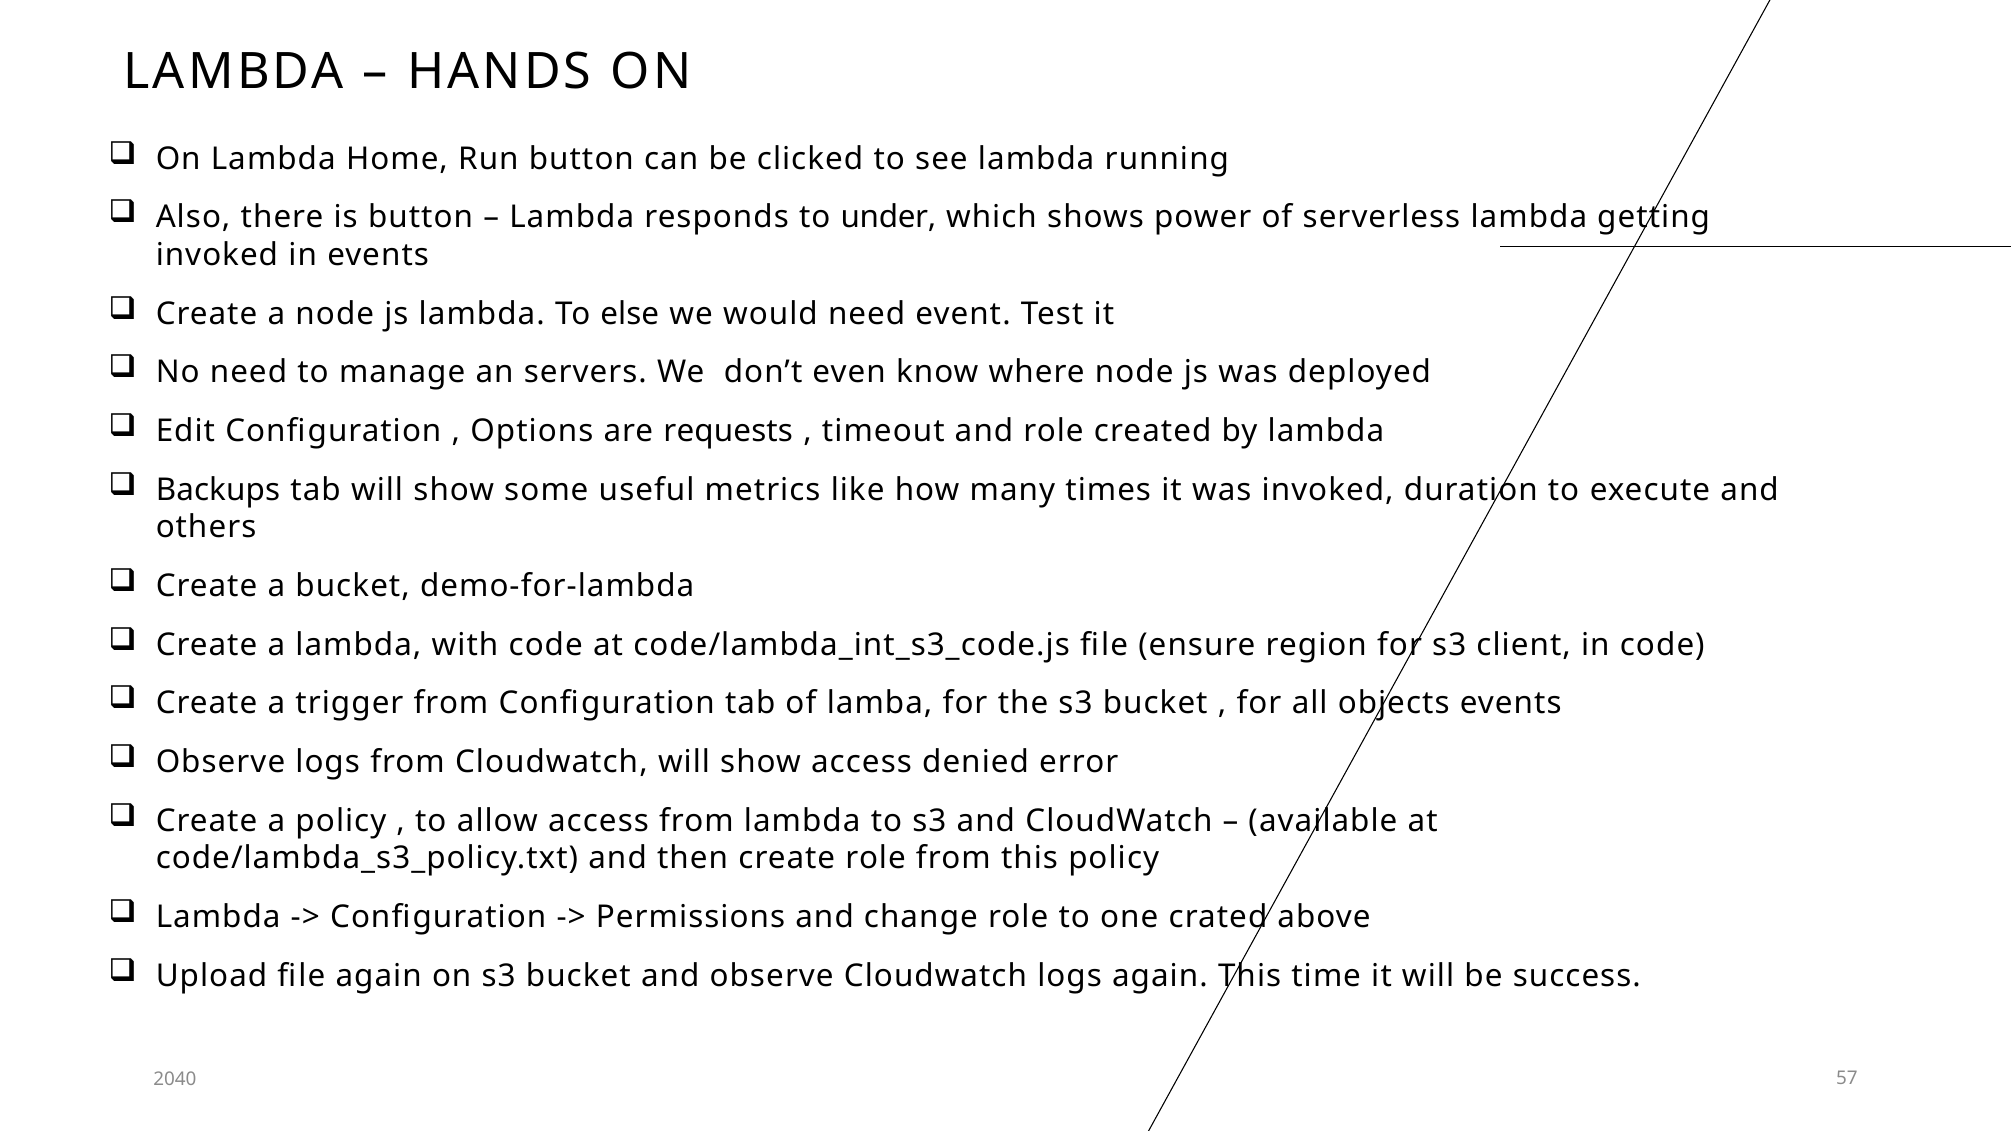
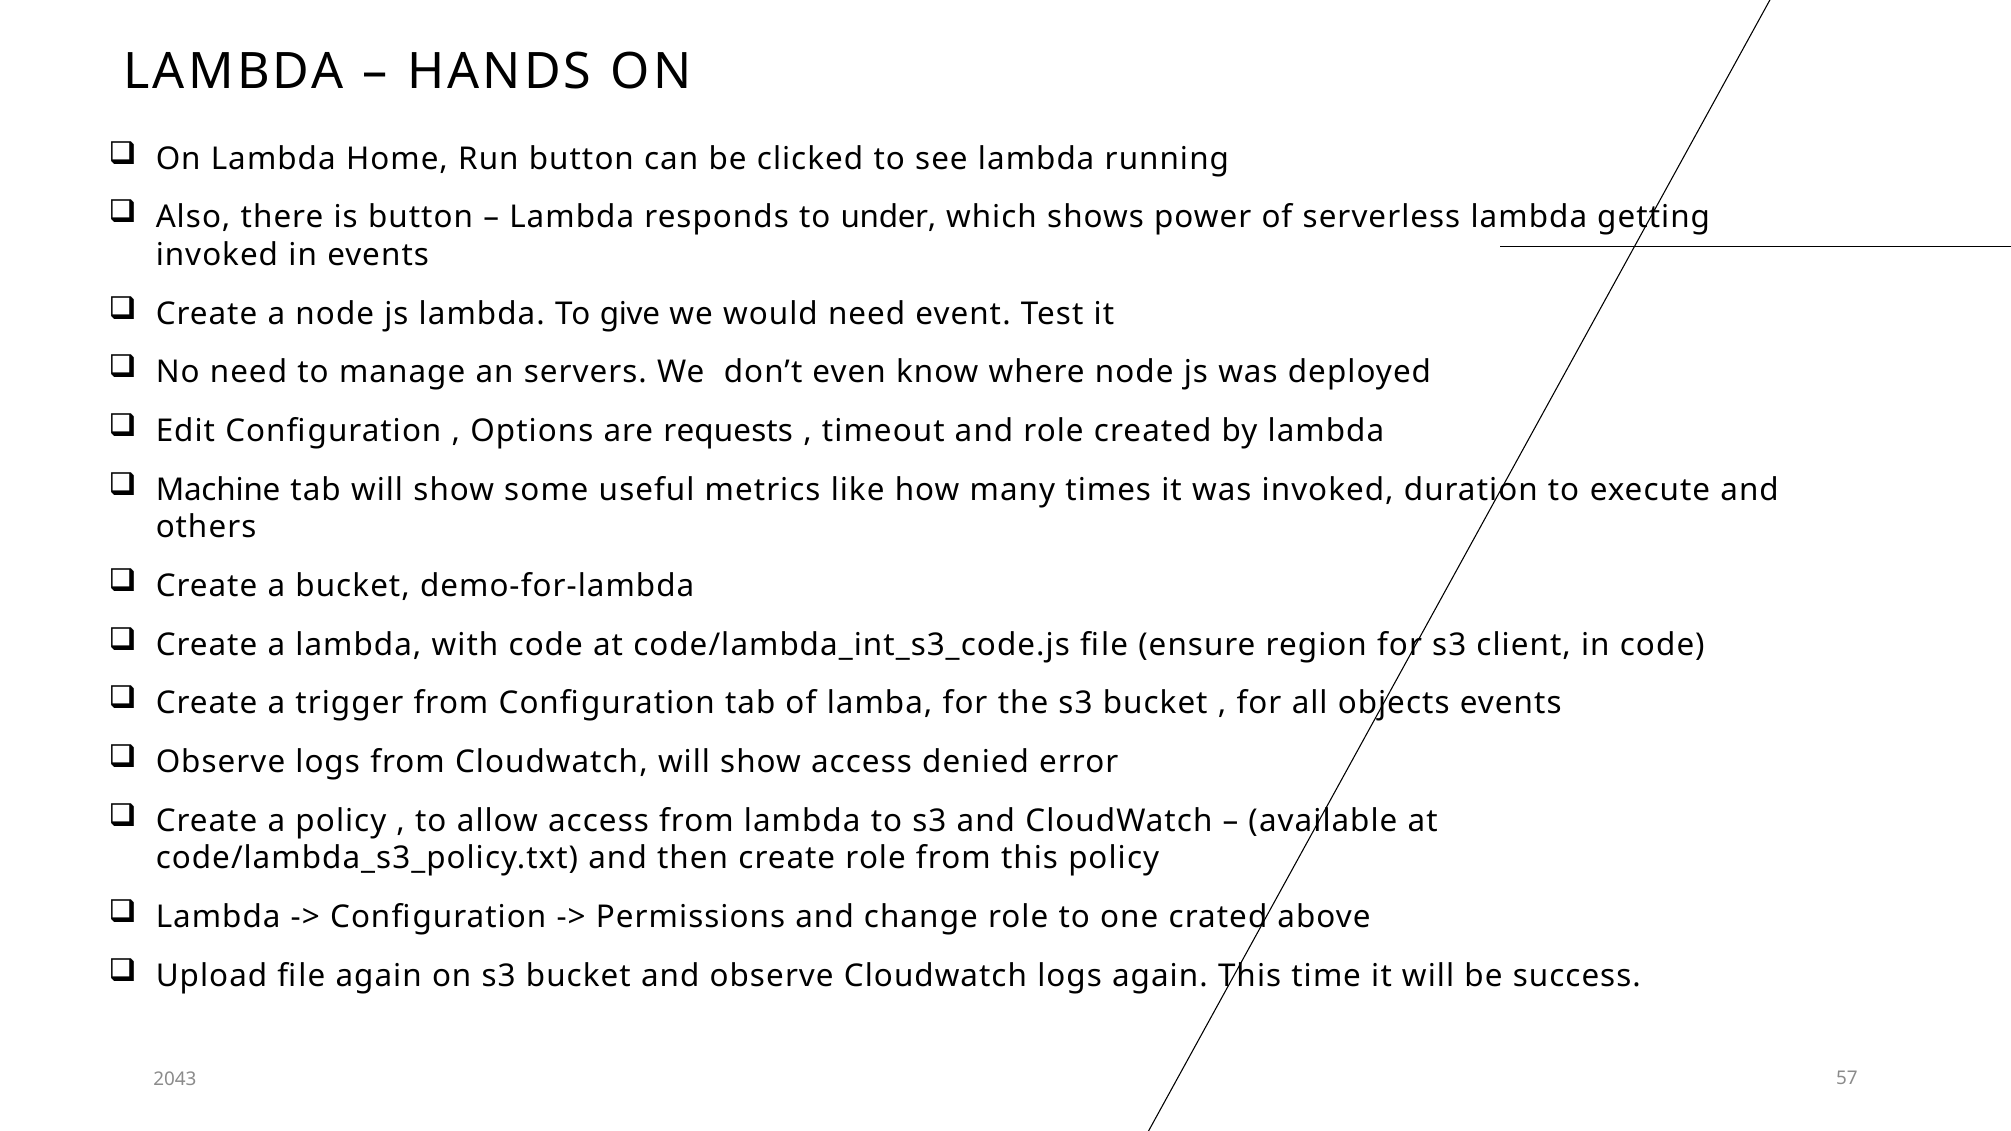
else: else -> give (630, 314)
Backups: Backups -> Machine (218, 490)
2040: 2040 -> 2043 (175, 1080)
